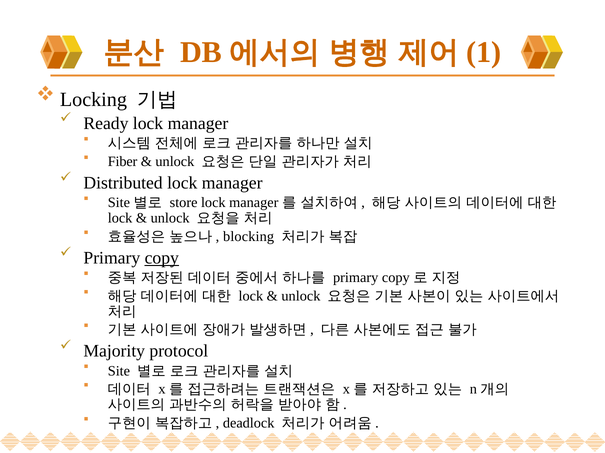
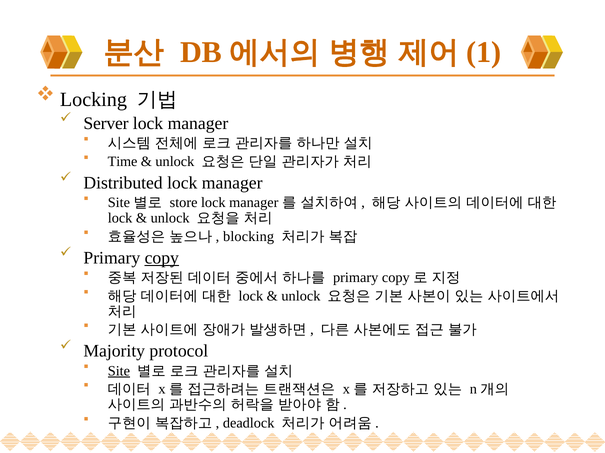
Ready: Ready -> Server (106, 124)
Fiber: Fiber -> Time (123, 162)
Site underline: none -> present (119, 371)
